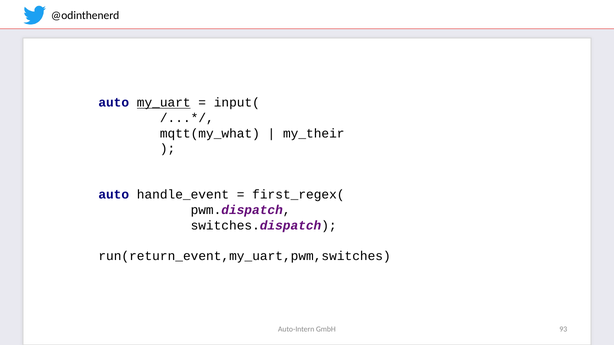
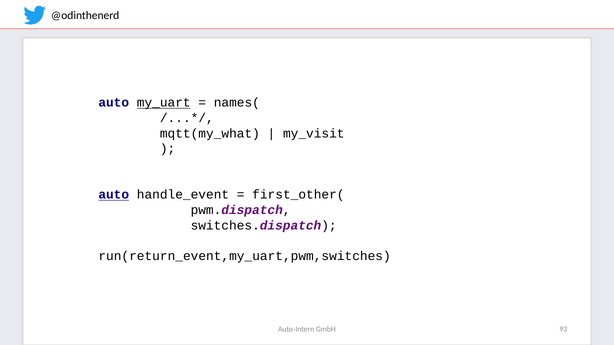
input(: input( -> names( (237, 103)
my_their: my_their -> my_visit (314, 134)
auto underline: none -> present (114, 195)
first_regex(: first_regex( -> first_other( (298, 195)
